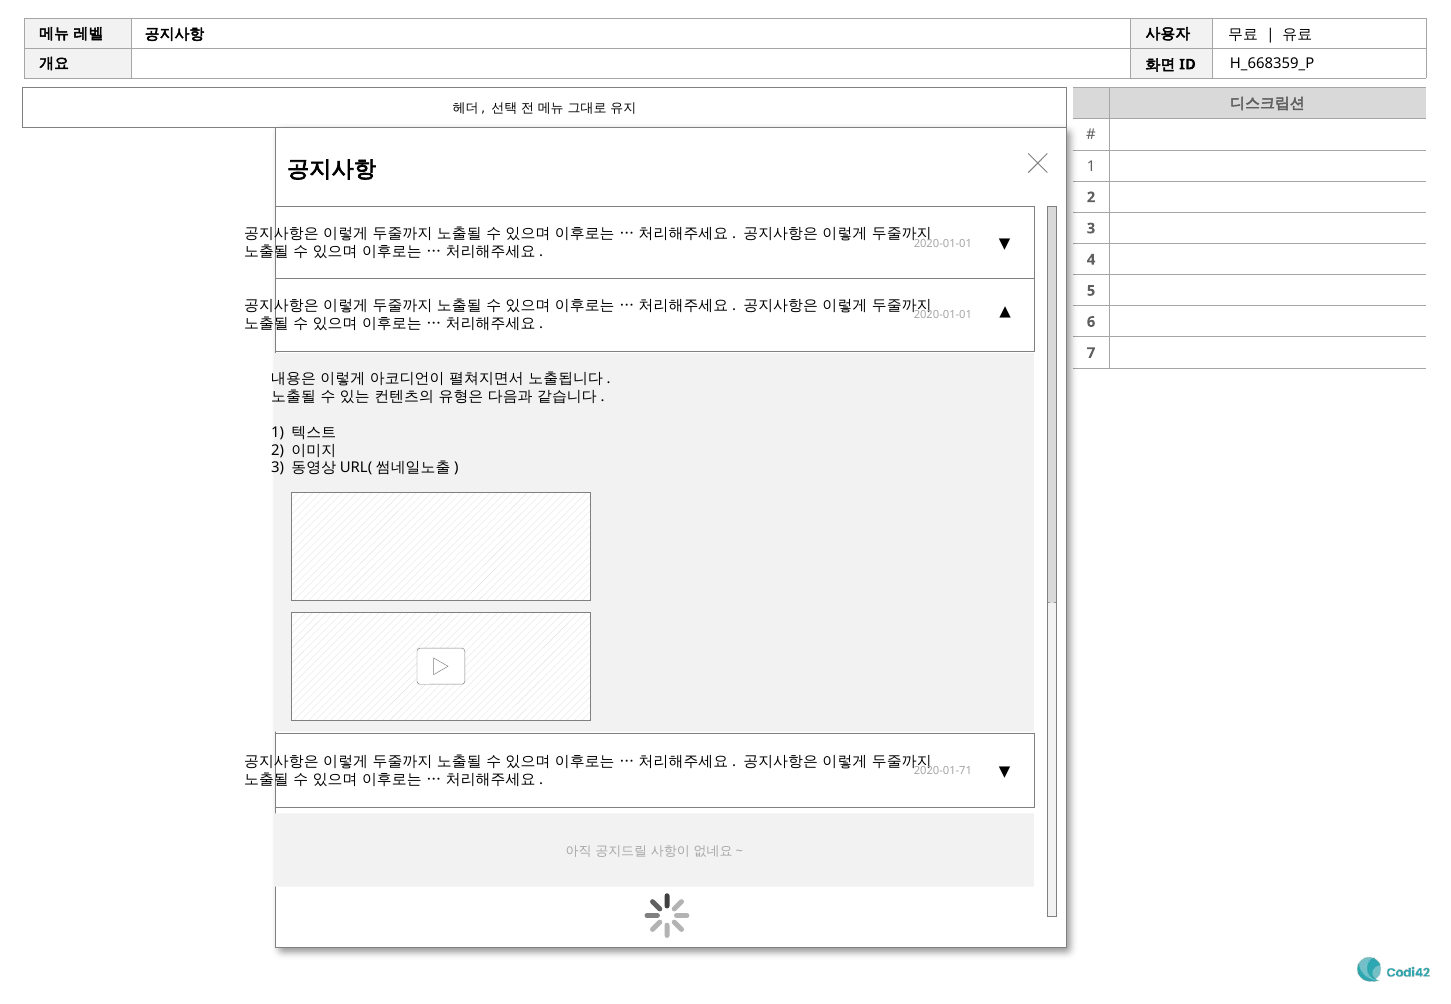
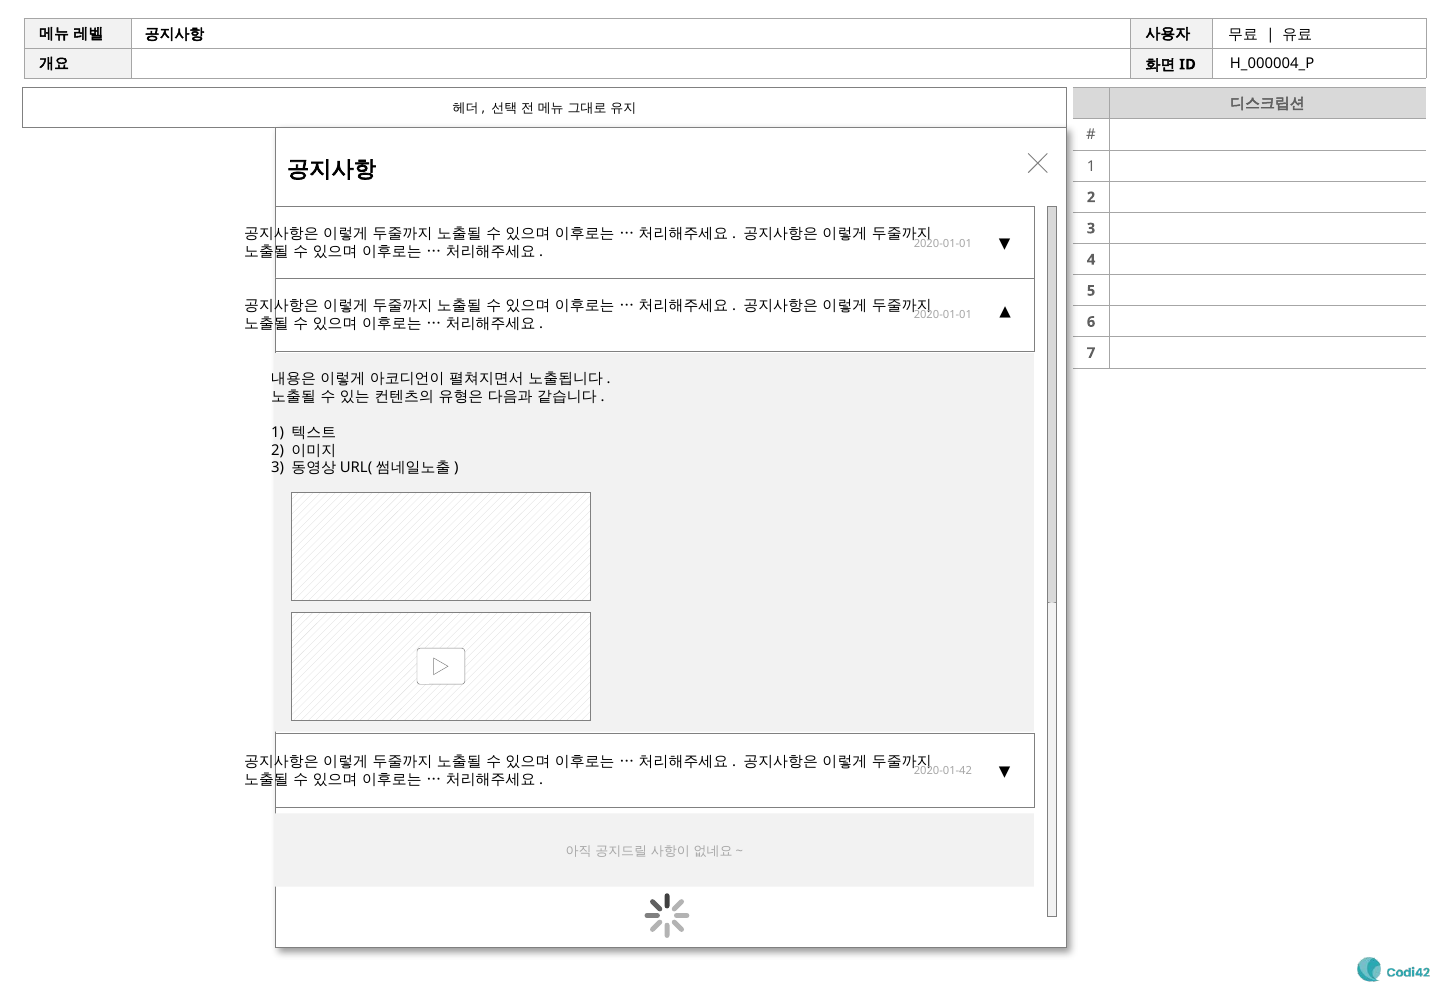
H_668359_P: H_668359_P -> H_000004_P (1272, 63)
2020-01-71: 2020-01-71 -> 2020-01-42 (943, 771)
